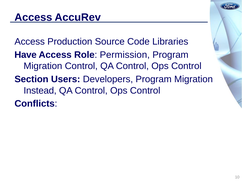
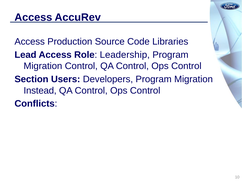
Have: Have -> Lead (25, 55)
Permission: Permission -> Leadership (125, 55)
